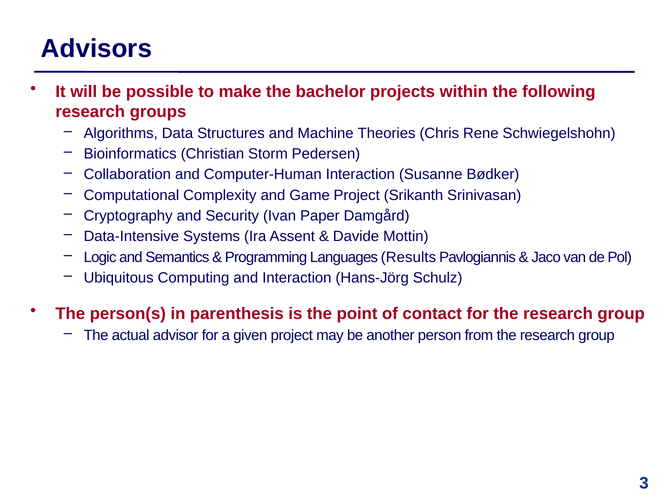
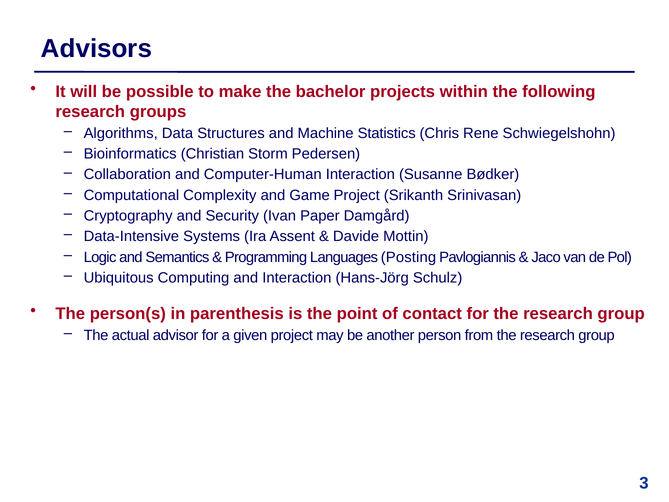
Theories: Theories -> Statistics (387, 133)
Results: Results -> Posting (408, 257)
